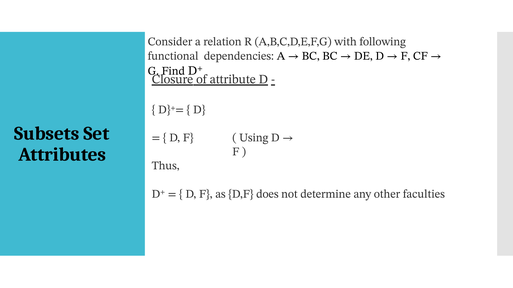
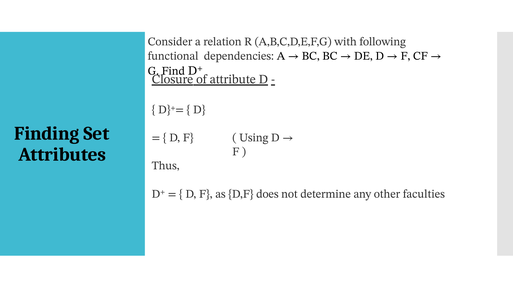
Subsets: Subsets -> Finding (47, 134)
